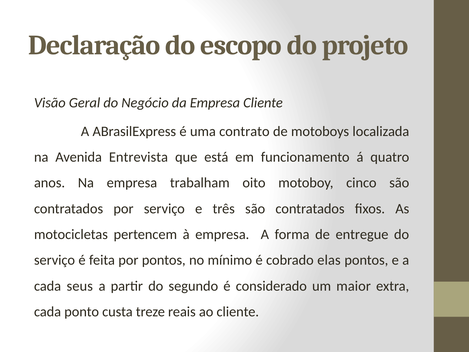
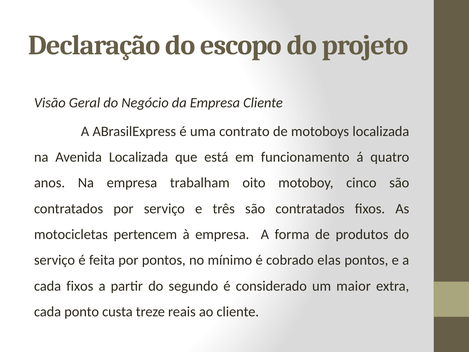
Avenida Entrevista: Entrevista -> Localizada (139, 157)
entregue: entregue -> produtos (362, 234)
cada seus: seus -> fixos (80, 286)
